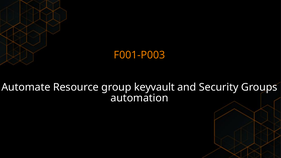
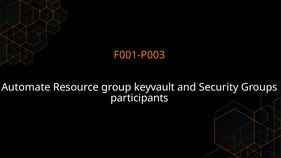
automation: automation -> participants (140, 98)
